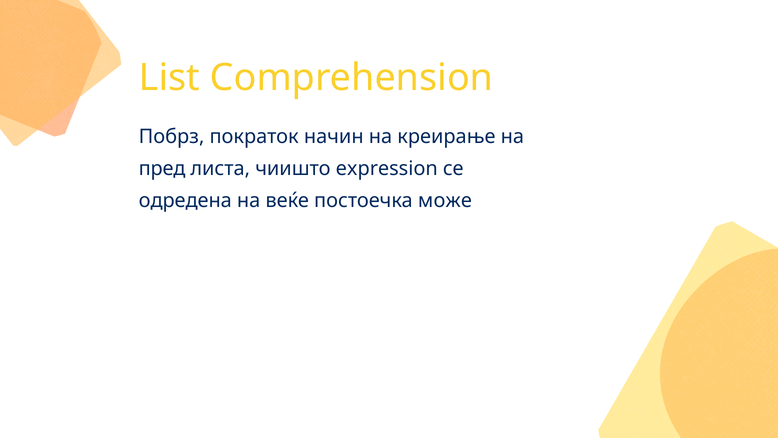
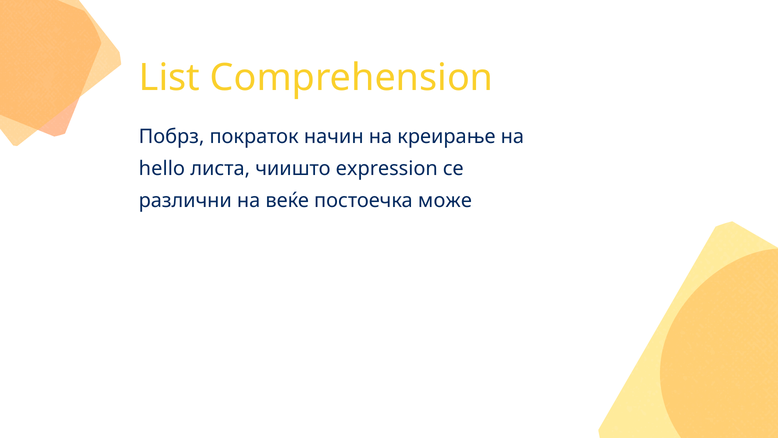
пред: пред -> hello (162, 168)
одредена: одредена -> различни (185, 200)
